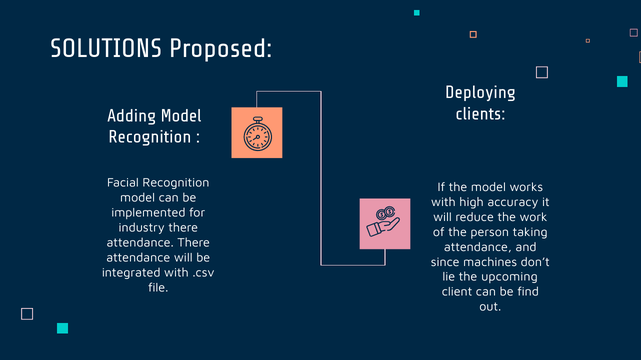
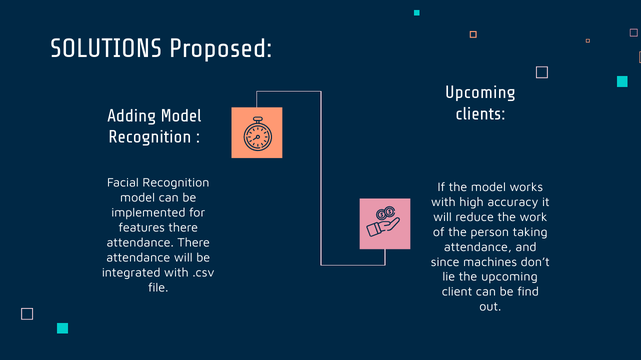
Deploying: Deploying -> Upcoming (480, 93)
industry: industry -> features (142, 228)
